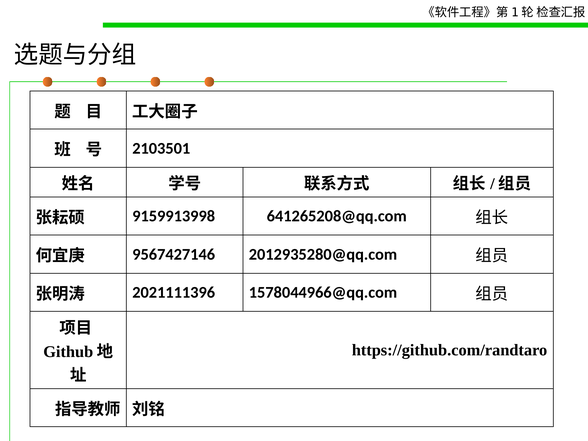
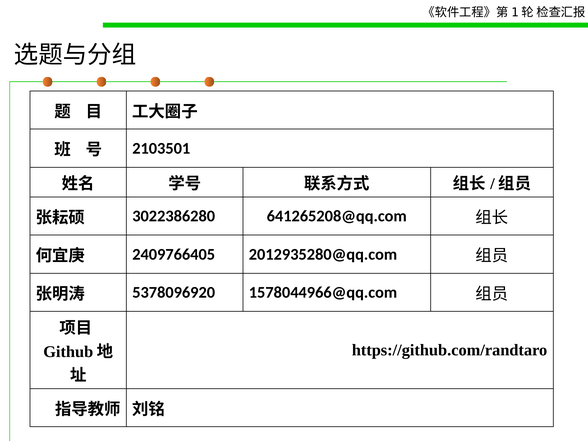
9159913998: 9159913998 -> 3022386280 (174, 216)
9567427146: 9567427146 -> 2409766405 (174, 254)
2021111396: 2021111396 -> 5378096920 (174, 292)
